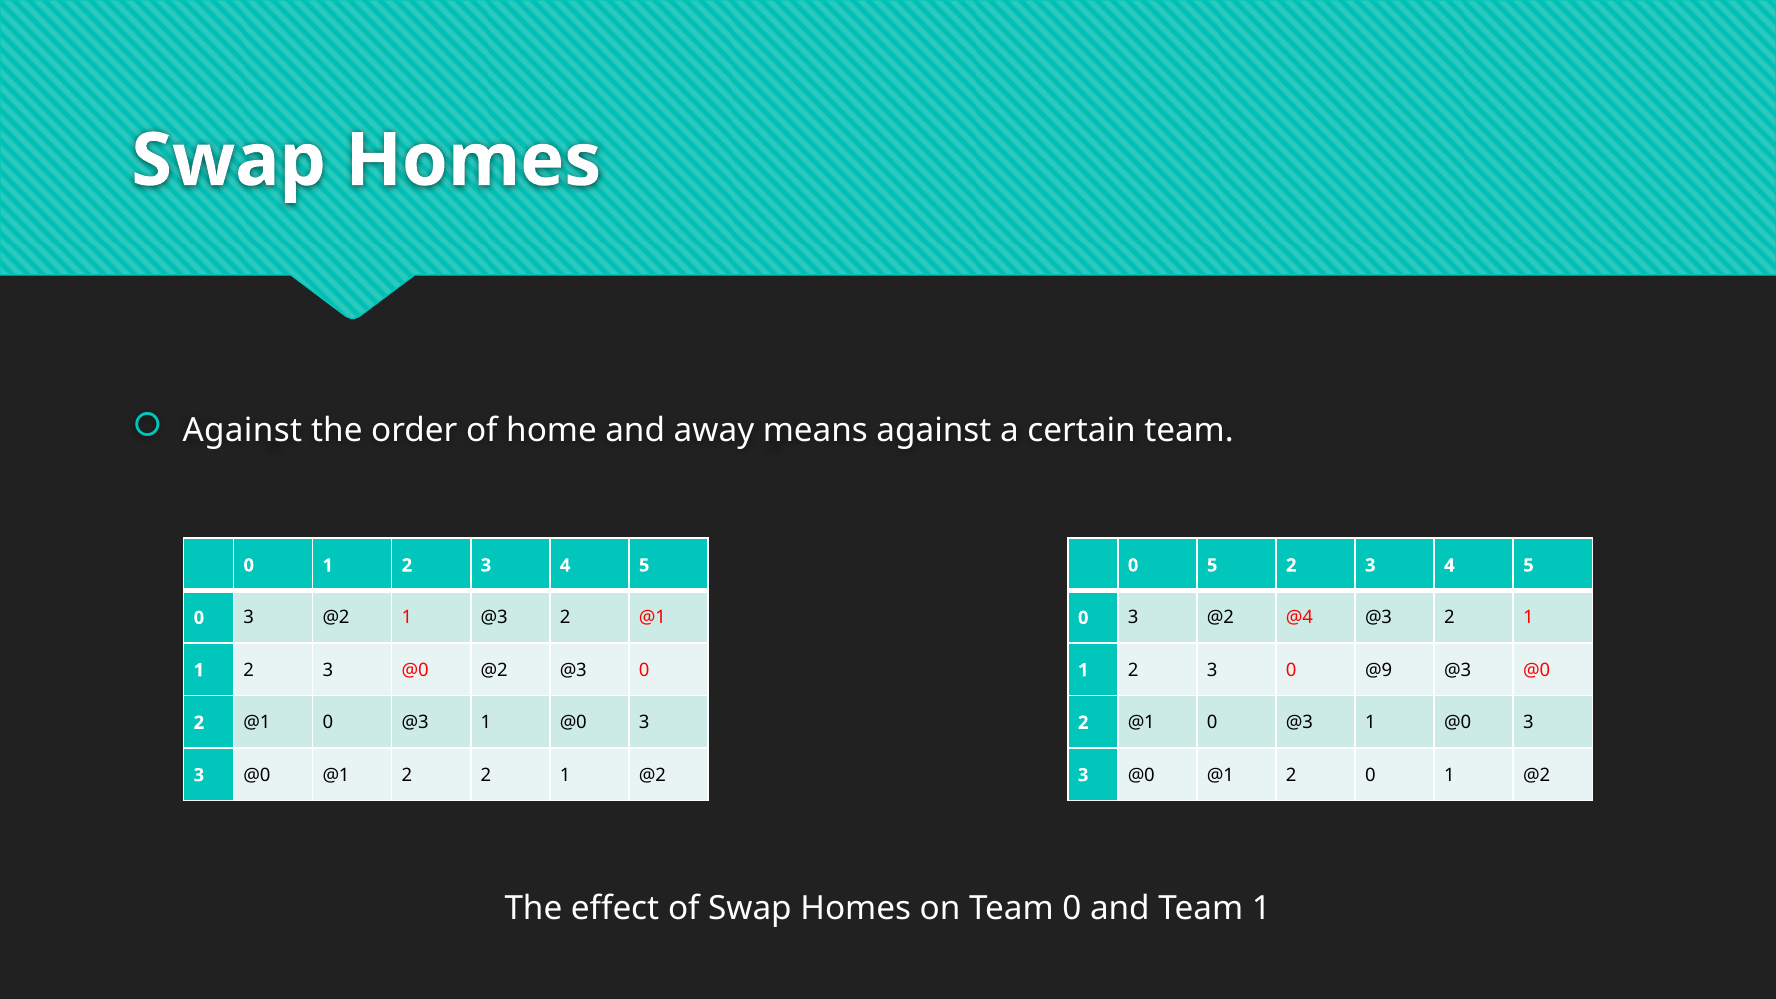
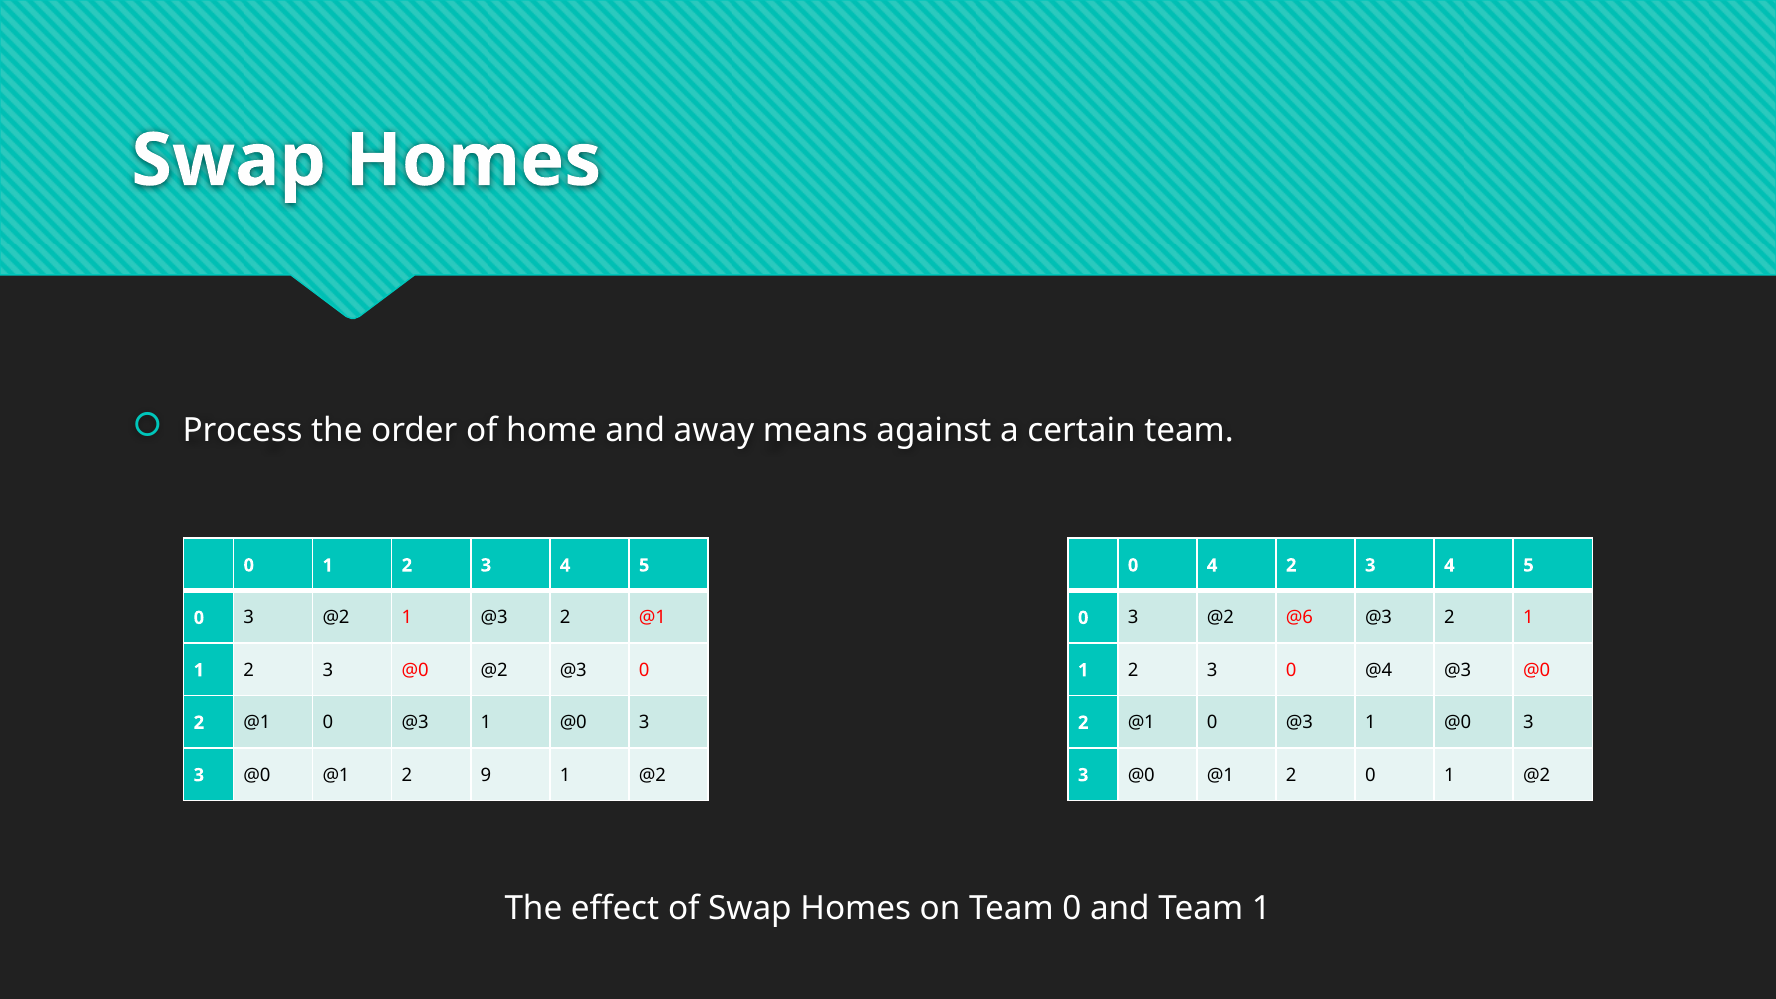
Against: Against -> Process (243, 431)
0 5: 5 -> 4 (1212, 565)
@4: @4 -> @6 (1300, 618)
@9: @9 -> @4 (1379, 670)
2 2: 2 -> 9 (486, 775)
